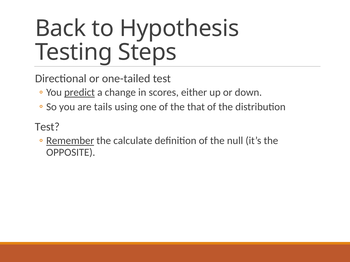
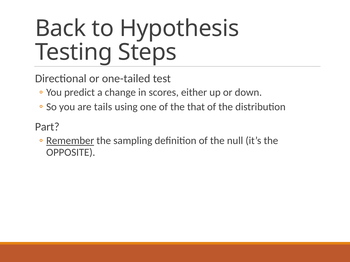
predict underline: present -> none (80, 93)
Test: Test -> Part (47, 127)
calculate: calculate -> sampling (133, 141)
